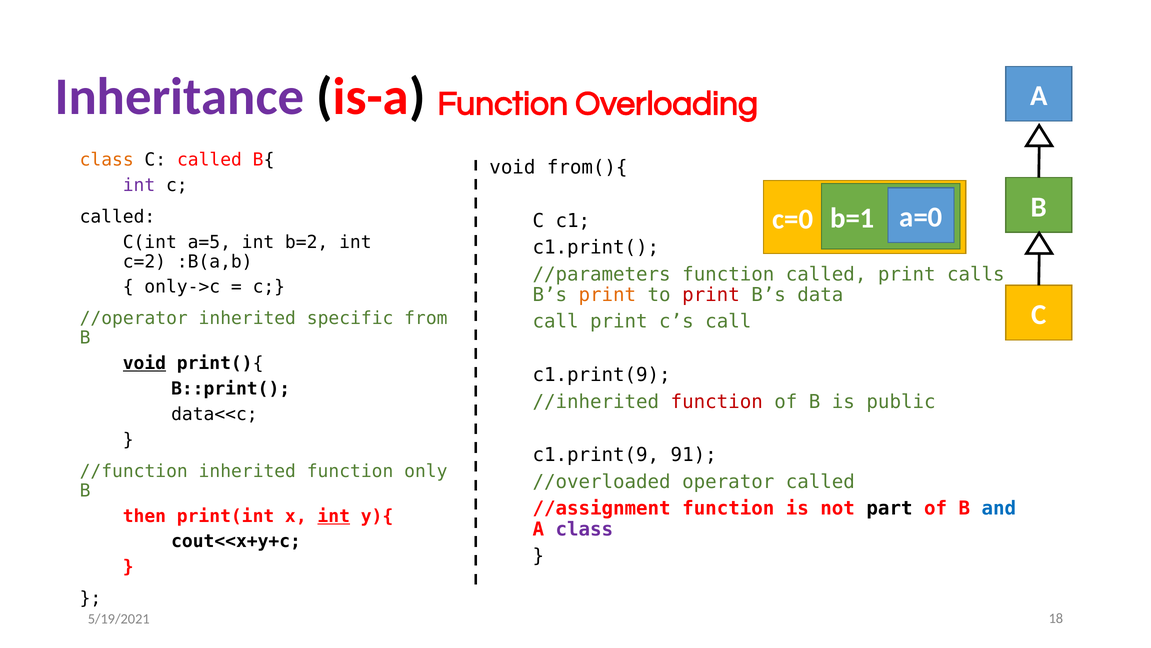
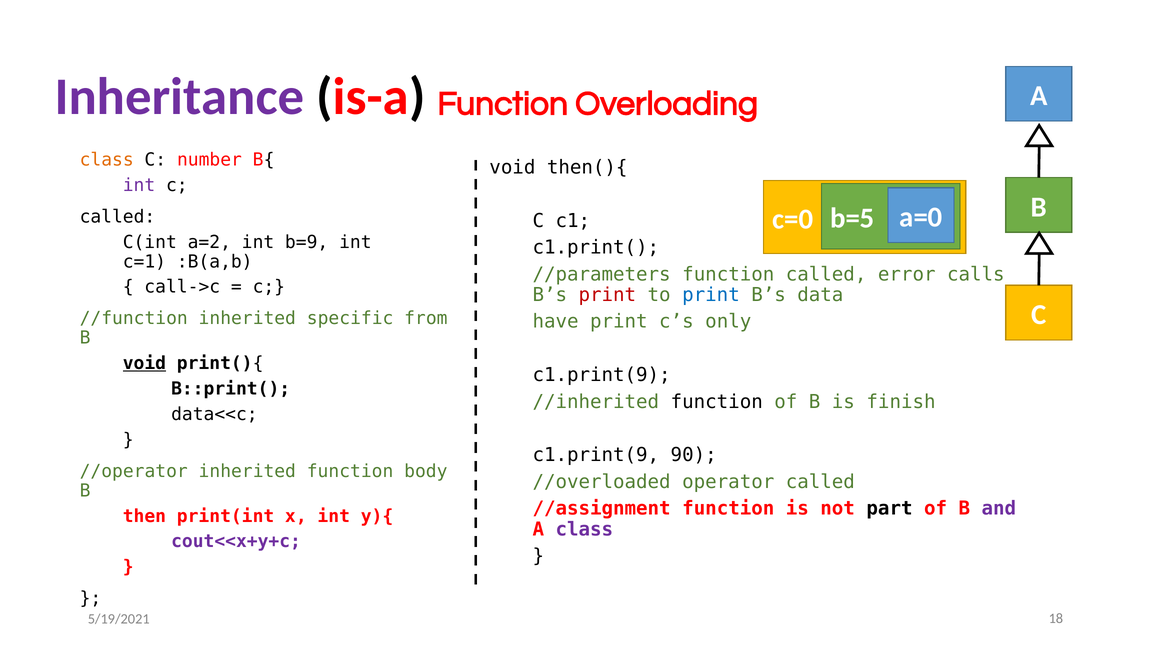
called: called -> number (209, 160)
from(){: from(){ -> then(){ (587, 167)
b=1: b=1 -> b=5 (852, 218)
a=5: a=5 -> a=2 (209, 242)
b=2: b=2 -> b=9 (307, 242)
c=2: c=2 -> c=1 (144, 261)
called print: print -> error (907, 274)
only->c: only->c -> call->c (182, 287)
print colour: orange -> red (607, 295)
print colour: red -> blue (711, 295)
//operator: //operator -> //function (134, 318)
call: call -> have (556, 321)
c’s call: call -> only (728, 321)
function colour: red -> black (717, 401)
public: public -> finish (901, 401)
91: 91 -> 90 (694, 455)
//function: //function -> //operator (134, 471)
only: only -> body (426, 471)
and colour: blue -> purple (999, 508)
int underline: present -> none (334, 516)
cout<<x+y+c colour: black -> purple (236, 541)
